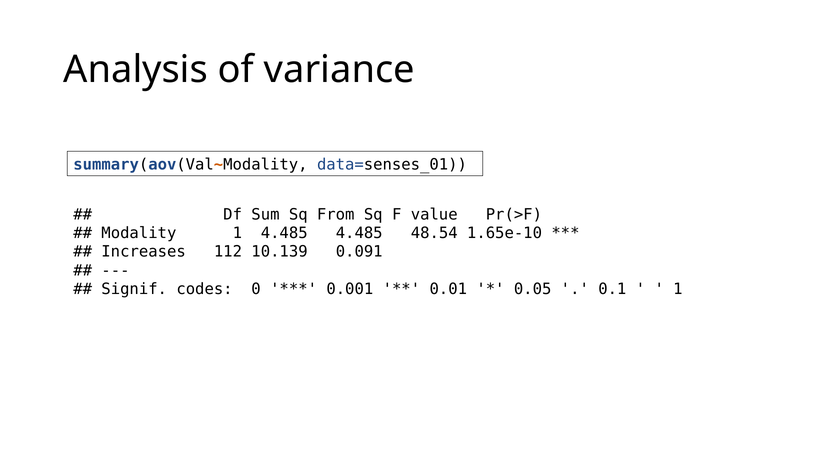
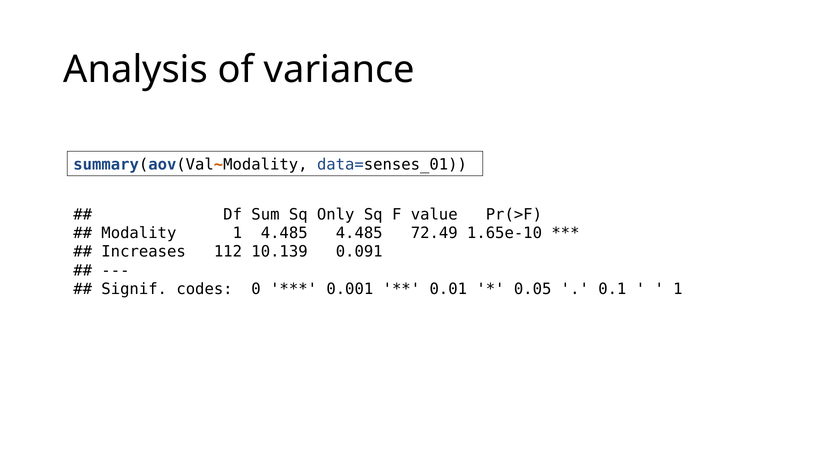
From: From -> Only (336, 214)
48.54: 48.54 -> 72.49 (434, 233)
